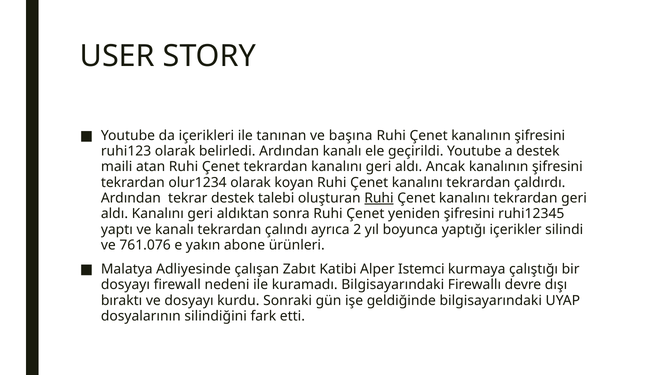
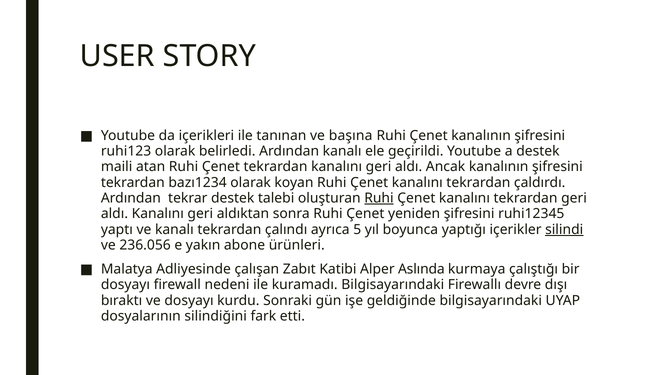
olur1234: olur1234 -> bazı1234 (198, 182)
2: 2 -> 5 (357, 229)
silindi underline: none -> present (564, 229)
761.076: 761.076 -> 236.056 (145, 245)
Istemci: Istemci -> Aslında (421, 269)
